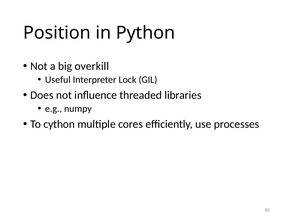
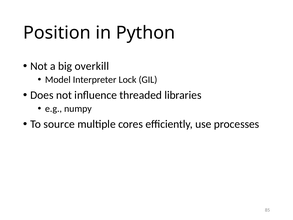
Useful: Useful -> Model (58, 80)
cython: cython -> source (59, 124)
